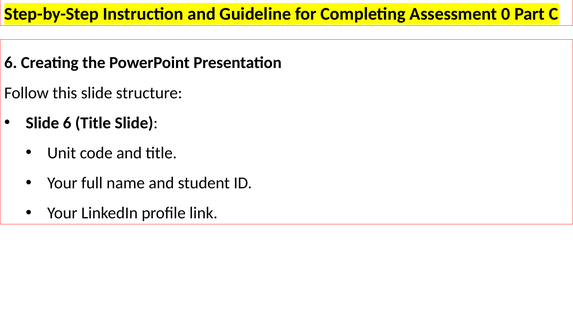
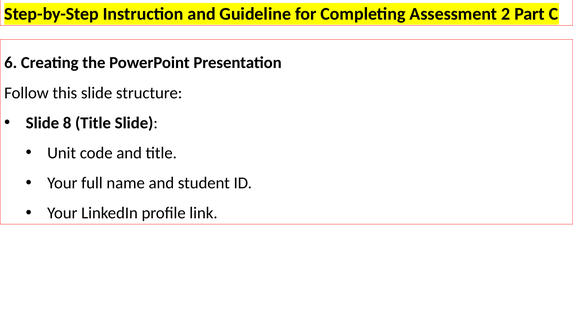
0: 0 -> 2 (506, 14)
Slide 6: 6 -> 8 (67, 123)
